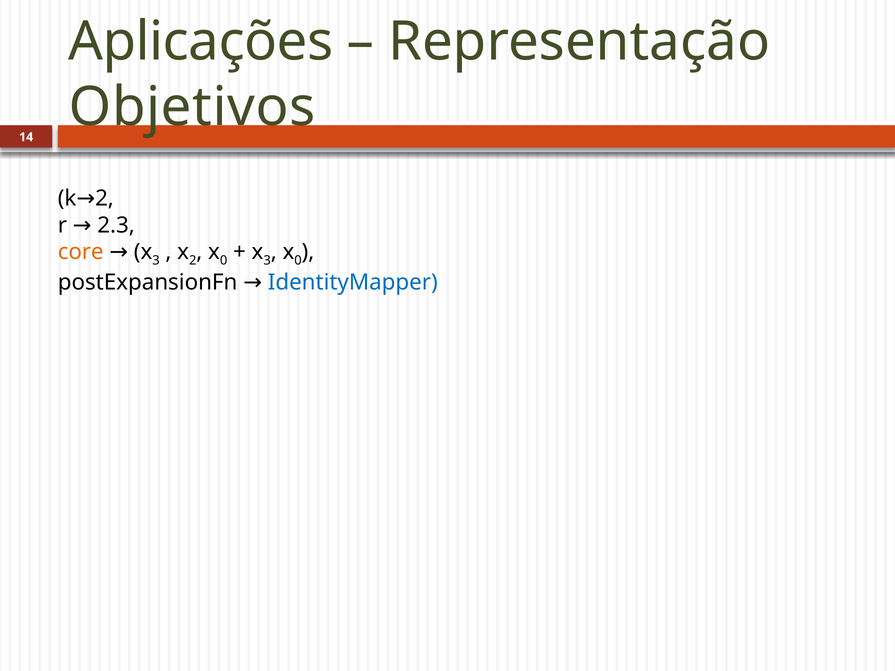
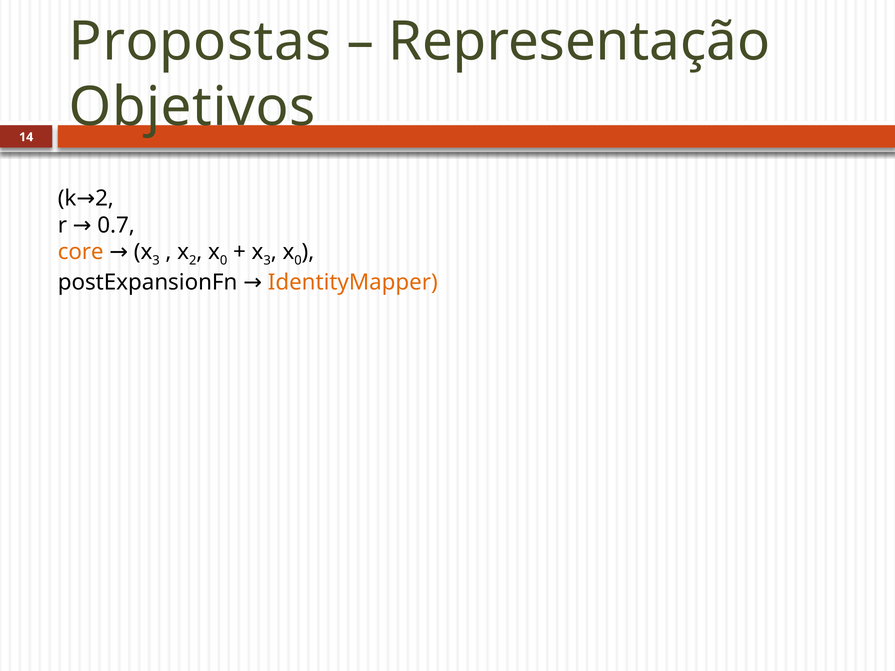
Aplicações: Aplicações -> Propostas (200, 42)
2.3: 2.3 -> 0.7 (116, 225)
IdentityMapper colour: blue -> orange (353, 283)
